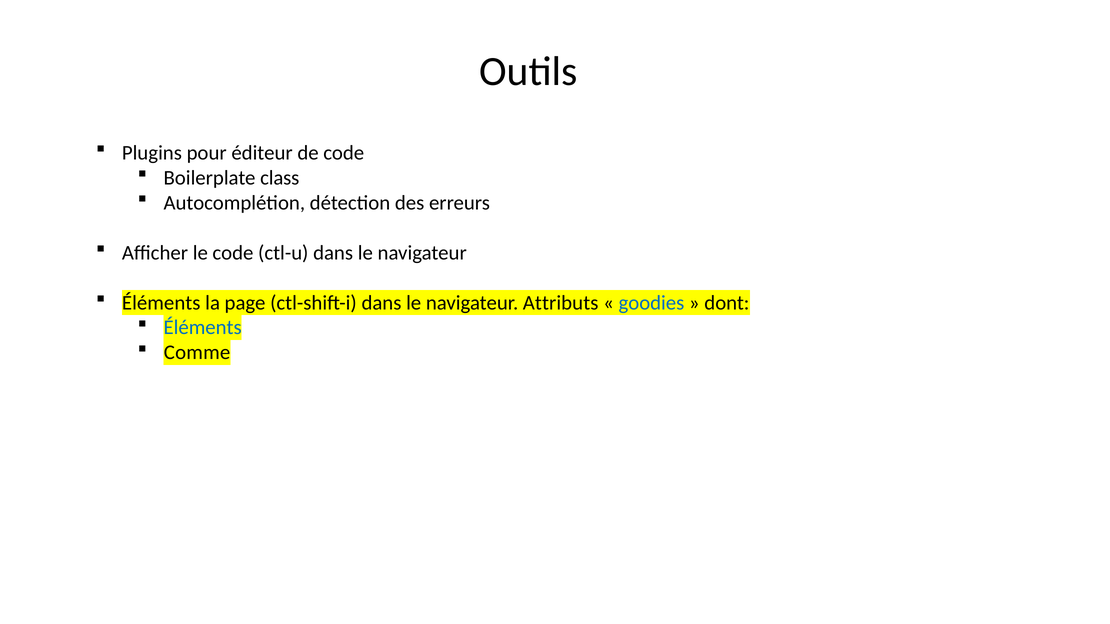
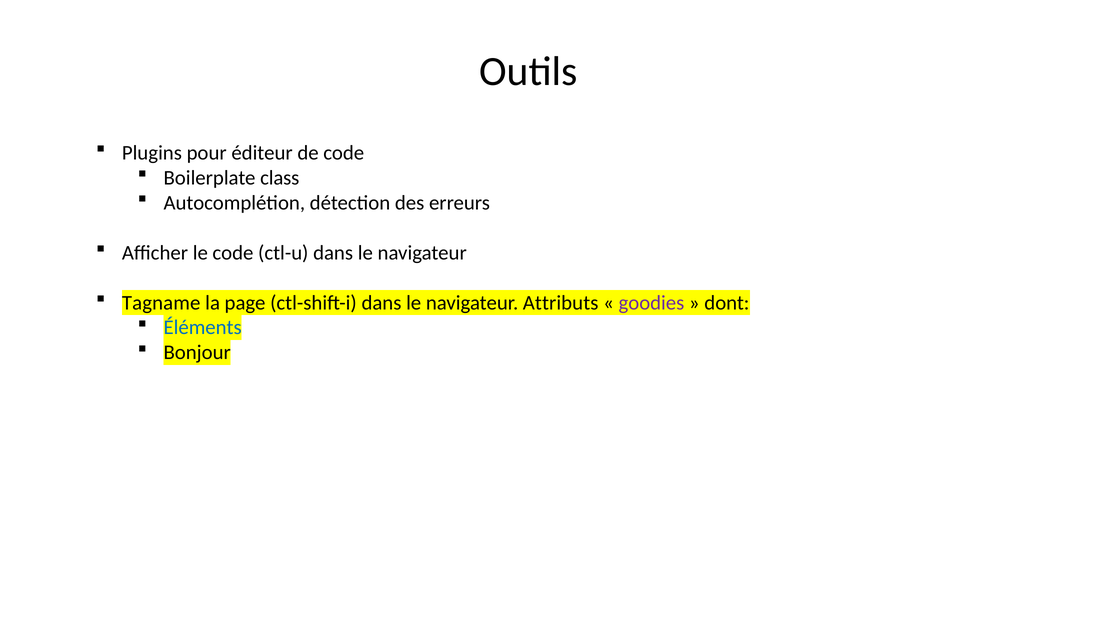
Éléments: Éléments -> Tagname (161, 303)
goodies colour: blue -> purple (651, 303)
Comme: Comme -> Bonjour (197, 353)
